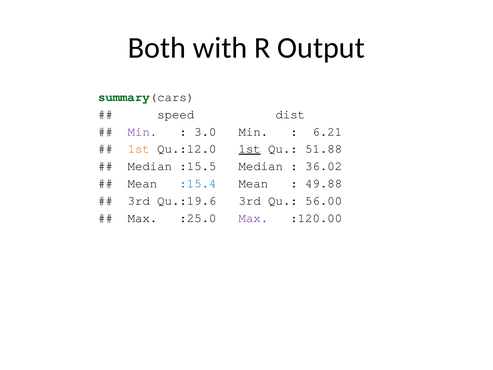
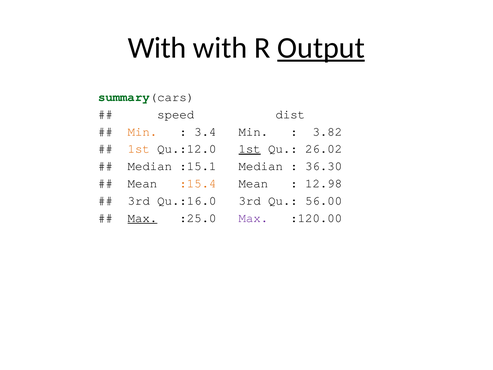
Both: Both -> With (157, 48)
Output underline: none -> present (321, 48)
Min colour: purple -> orange (142, 132)
3.0: 3.0 -> 3.4 (205, 132)
6.21: 6.21 -> 3.82 (327, 132)
51.88: 51.88 -> 26.02 (324, 149)
:15.5: :15.5 -> :15.1 (198, 166)
36.02: 36.02 -> 36.30 (324, 166)
:15.4 colour: blue -> orange (198, 183)
49.88: 49.88 -> 12.98 (324, 183)
Qu.:19.6: Qu.:19.6 -> Qu.:16.0 (187, 201)
Max underline: none -> present (142, 218)
